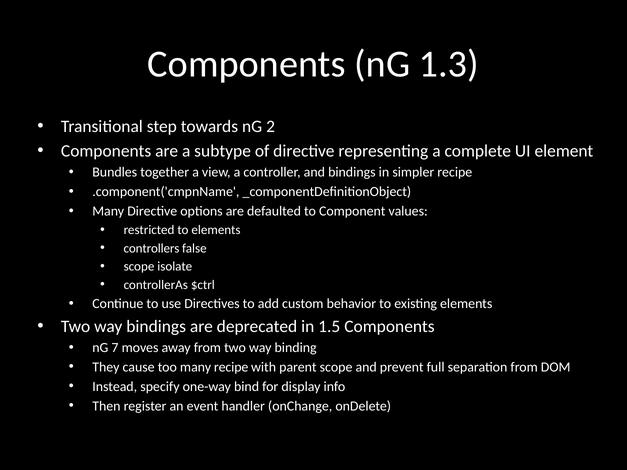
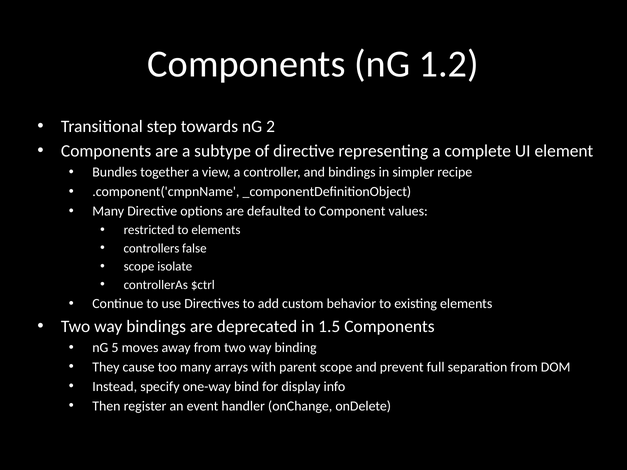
1.3: 1.3 -> 1.2 (449, 64)
7: 7 -> 5 (115, 348)
many recipe: recipe -> arrays (231, 367)
